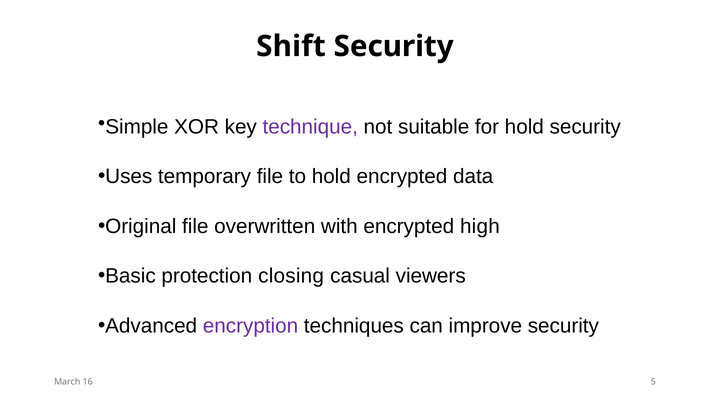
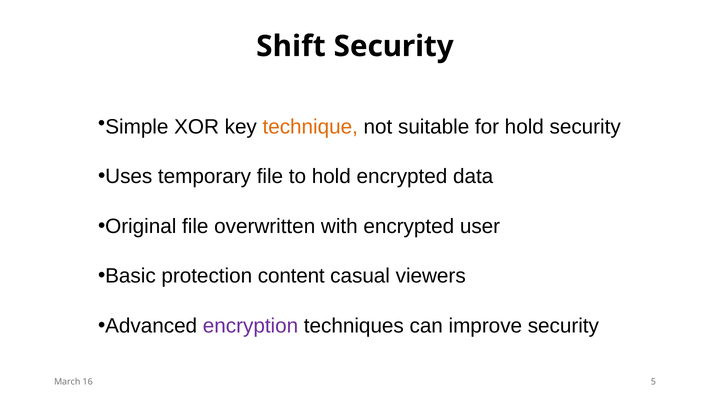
technique colour: purple -> orange (310, 127)
high: high -> user (480, 226)
closing: closing -> content (291, 276)
